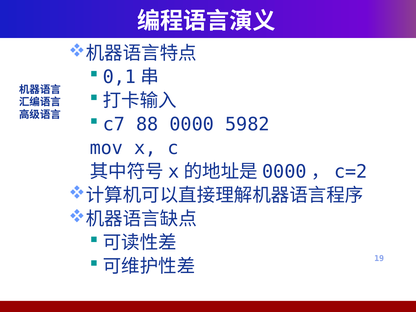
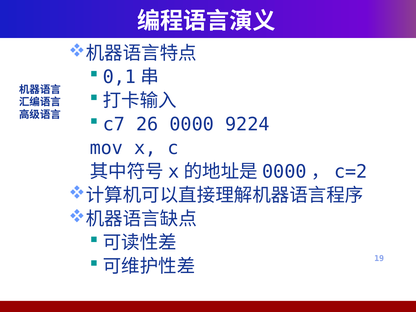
88: 88 -> 26 (147, 124)
5982: 5982 -> 9224 (247, 124)
